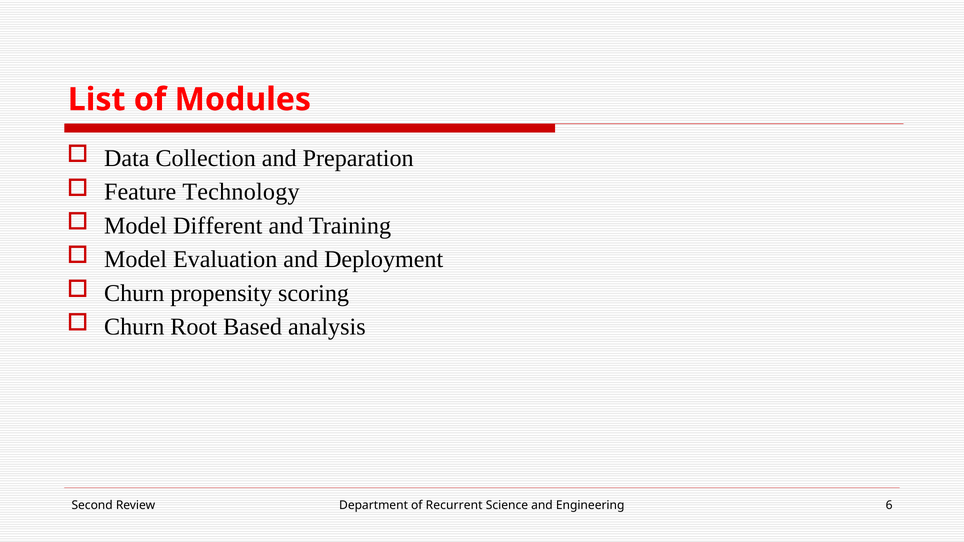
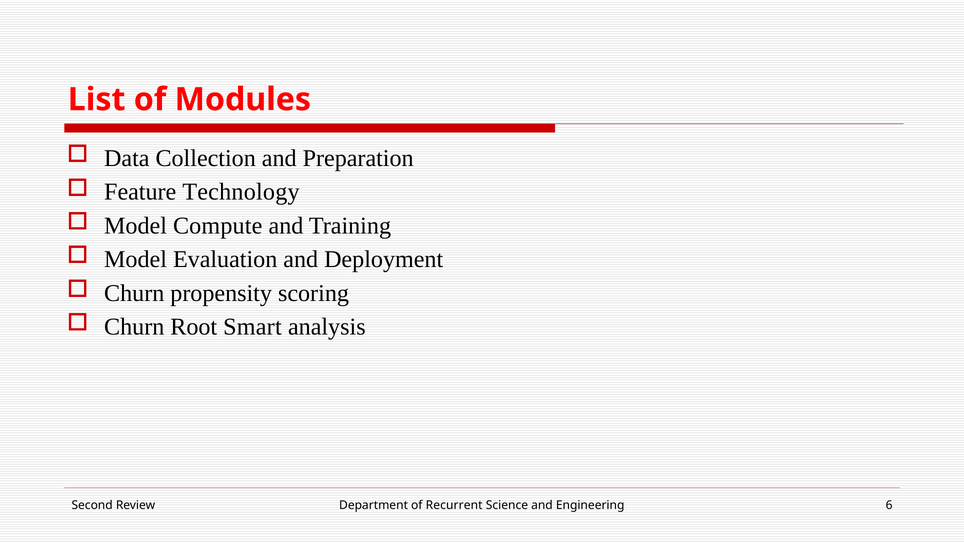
Different: Different -> Compute (218, 226)
Based: Based -> Smart (252, 327)
